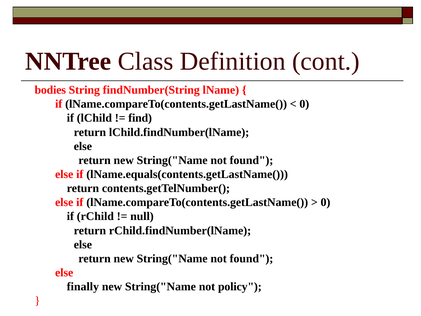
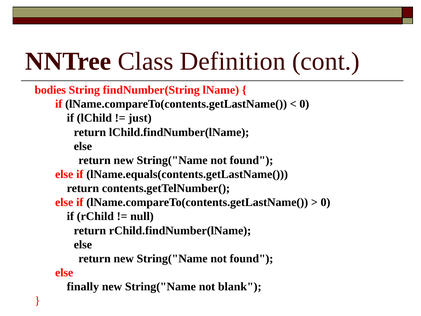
find: find -> just (140, 118)
policy: policy -> blank (240, 286)
